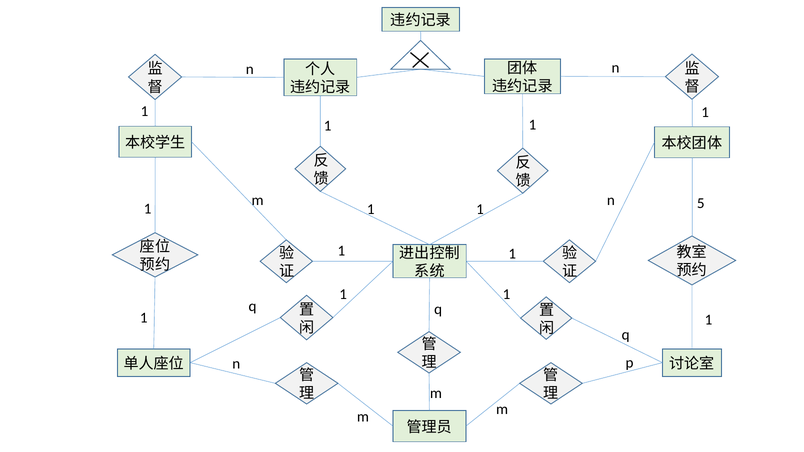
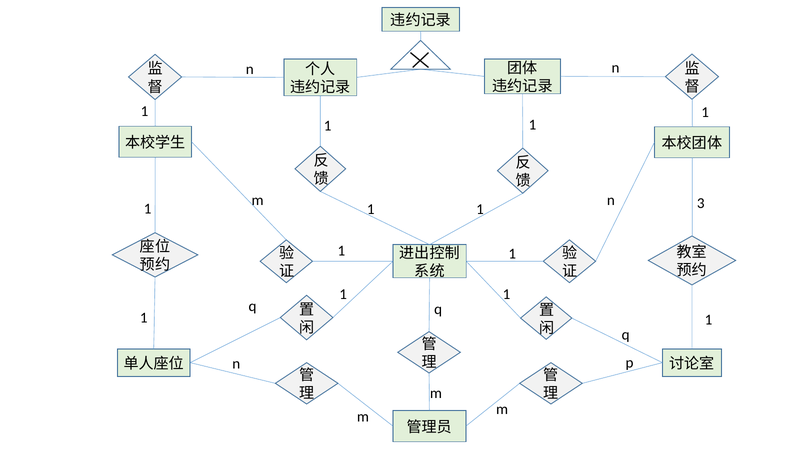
5: 5 -> 3 (701, 203)
